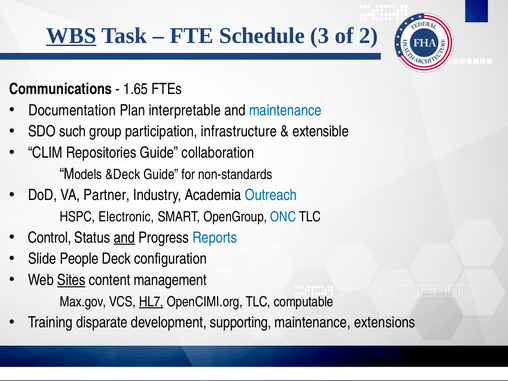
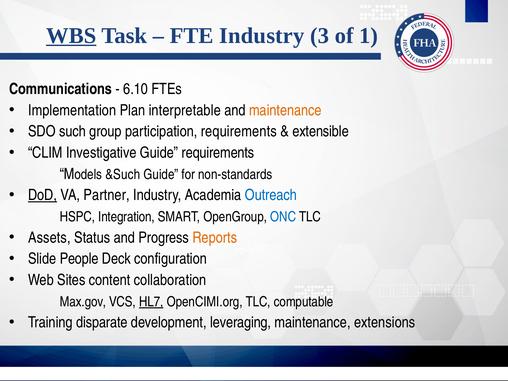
FTE Schedule: Schedule -> Industry (262, 36)
2: 2 -> 1 (369, 36)
1.65: 1.65 -> 6.10 (136, 89)
Documentation: Documentation -> Implementation (72, 110)
maintenance colour: blue -> orange (285, 110)
participation infrastructure: infrastructure -> requirements (239, 131)
Repositories: Repositories -> Investigative (101, 153)
Guide collaboration: collaboration -> requirements (218, 153)
&Deck: &Deck -> &Such (123, 174)
DoD underline: none -> present (43, 195)
Electronic: Electronic -> Integration (126, 217)
Control: Control -> Assets (49, 238)
and underline: present -> none (124, 238)
Reports colour: blue -> orange (215, 238)
Sites underline: present -> none (71, 280)
management: management -> collaboration (170, 280)
supporting: supporting -> leveraging (241, 322)
